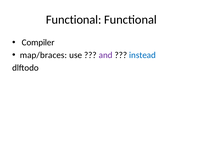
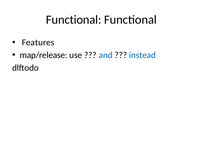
Compiler: Compiler -> Features (38, 43)
map/braces: map/braces -> map/release (44, 55)
and colour: purple -> blue (106, 55)
